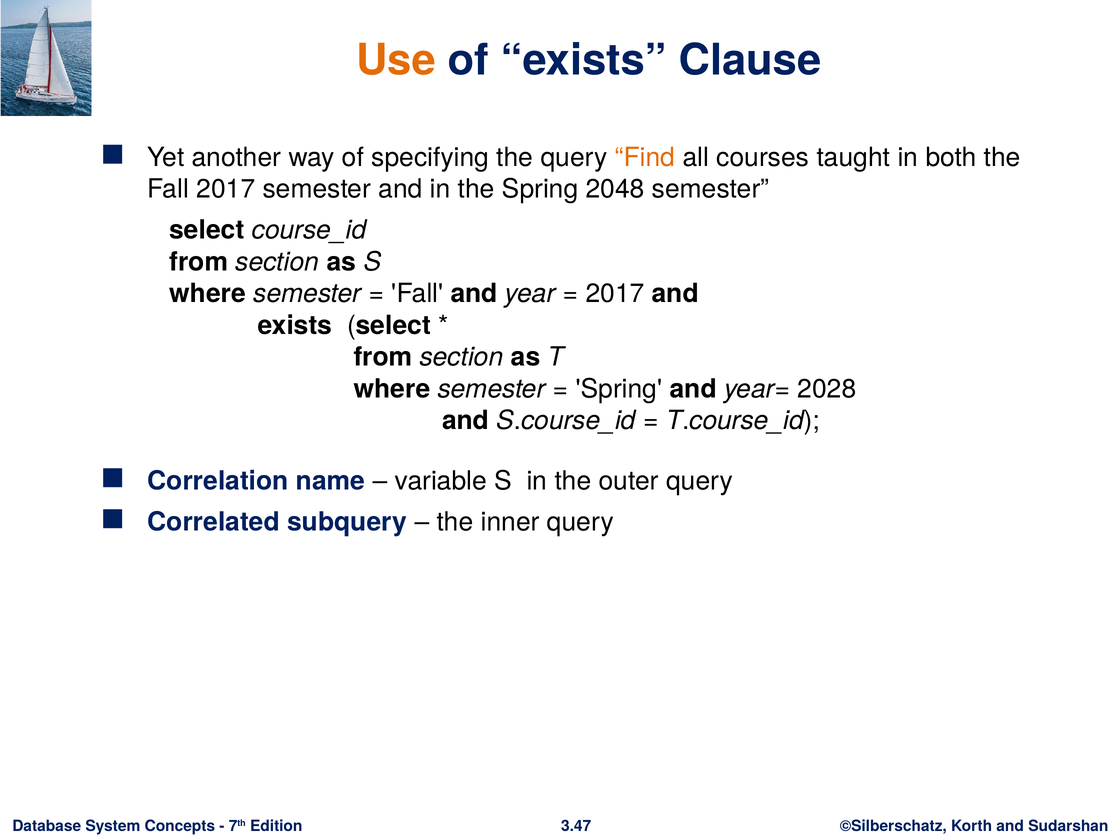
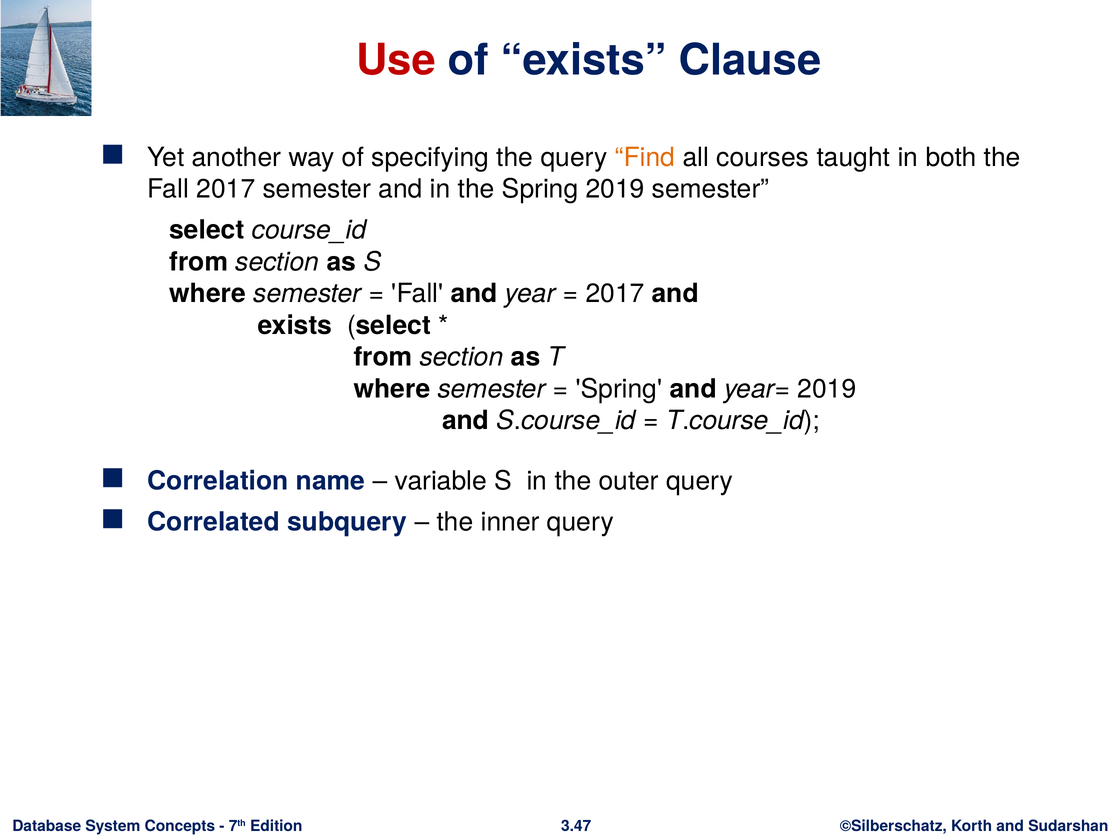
Use colour: orange -> red (396, 60)
Spring 2048: 2048 -> 2019 (615, 189)
year= 2028: 2028 -> 2019 (827, 389)
